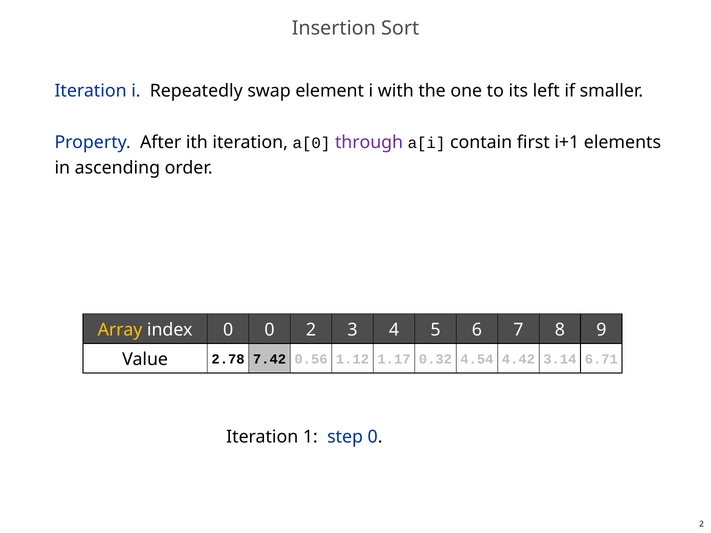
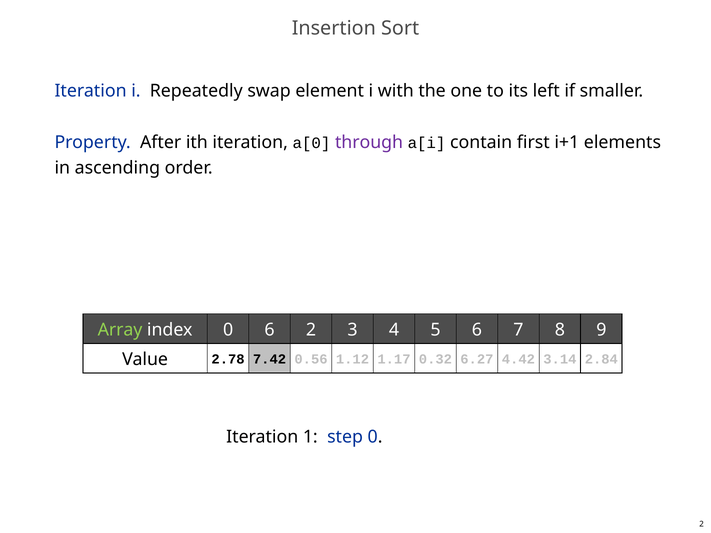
Array colour: yellow -> light green (120, 330)
0 0: 0 -> 6 (270, 330)
6.71: 6.71 -> 2.84 (601, 359)
4.54: 4.54 -> 6.27 (477, 359)
